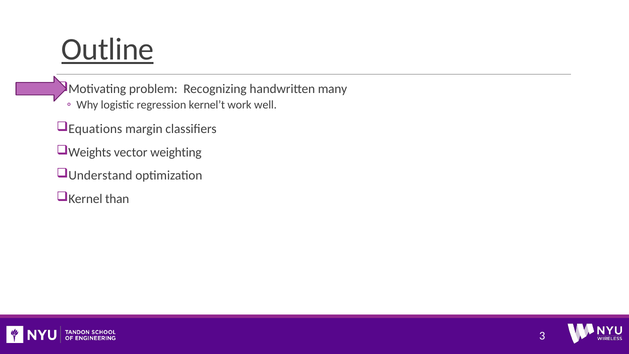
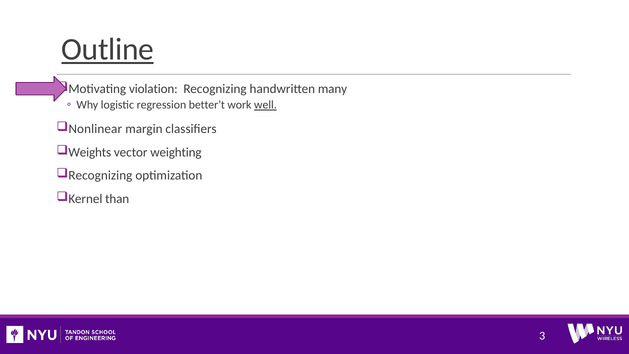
problem: problem -> violation (153, 89)
kernel’t: kernel’t -> better’t (207, 105)
well underline: none -> present (265, 105)
Equations: Equations -> Nonlinear (95, 129)
Understand: Understand -> Recognizing (100, 175)
